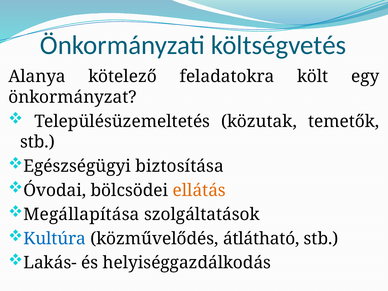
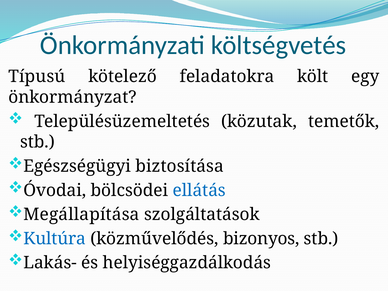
Alanya: Alanya -> Típusú (37, 76)
ellátás colour: orange -> blue (199, 190)
átlátható: átlátható -> bizonyos (261, 239)
